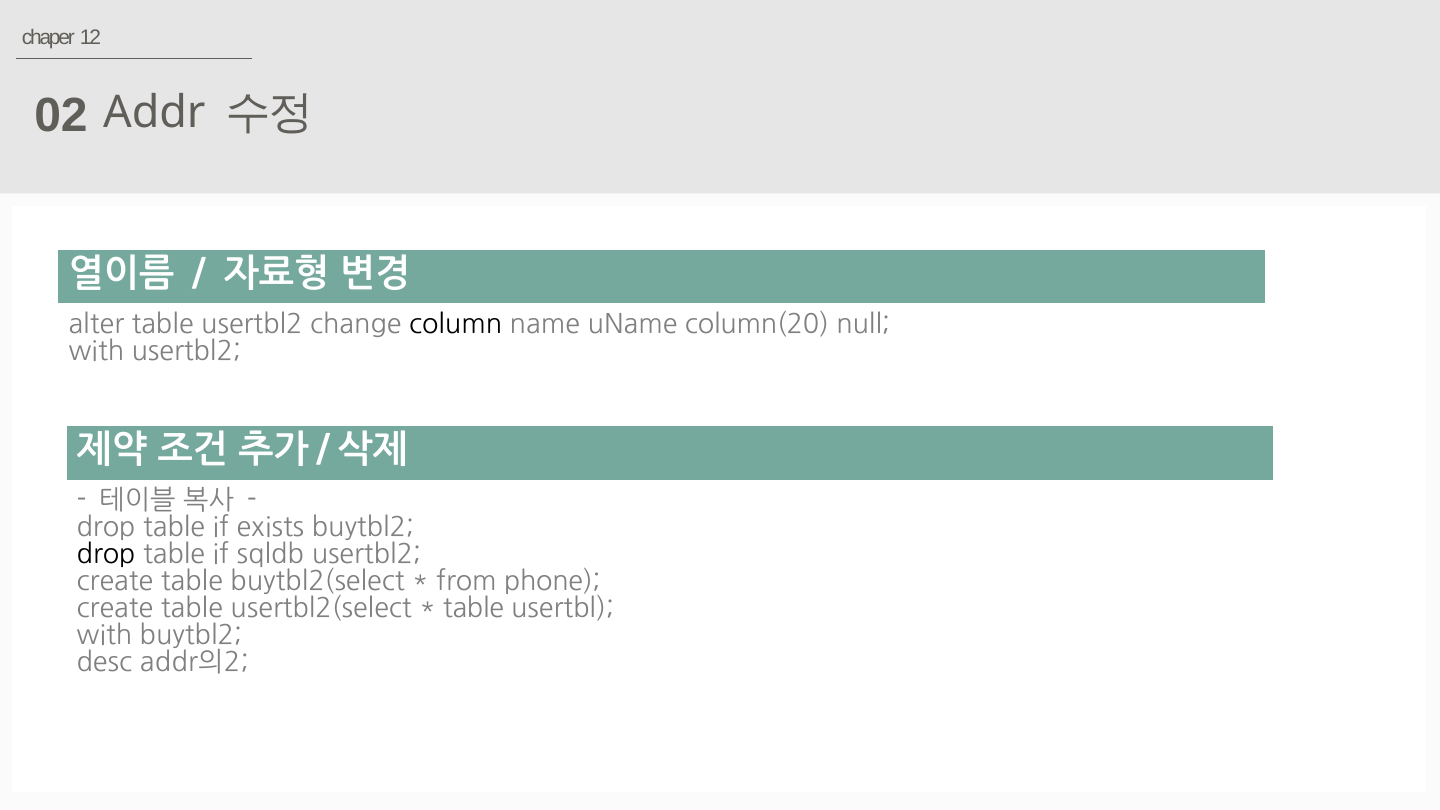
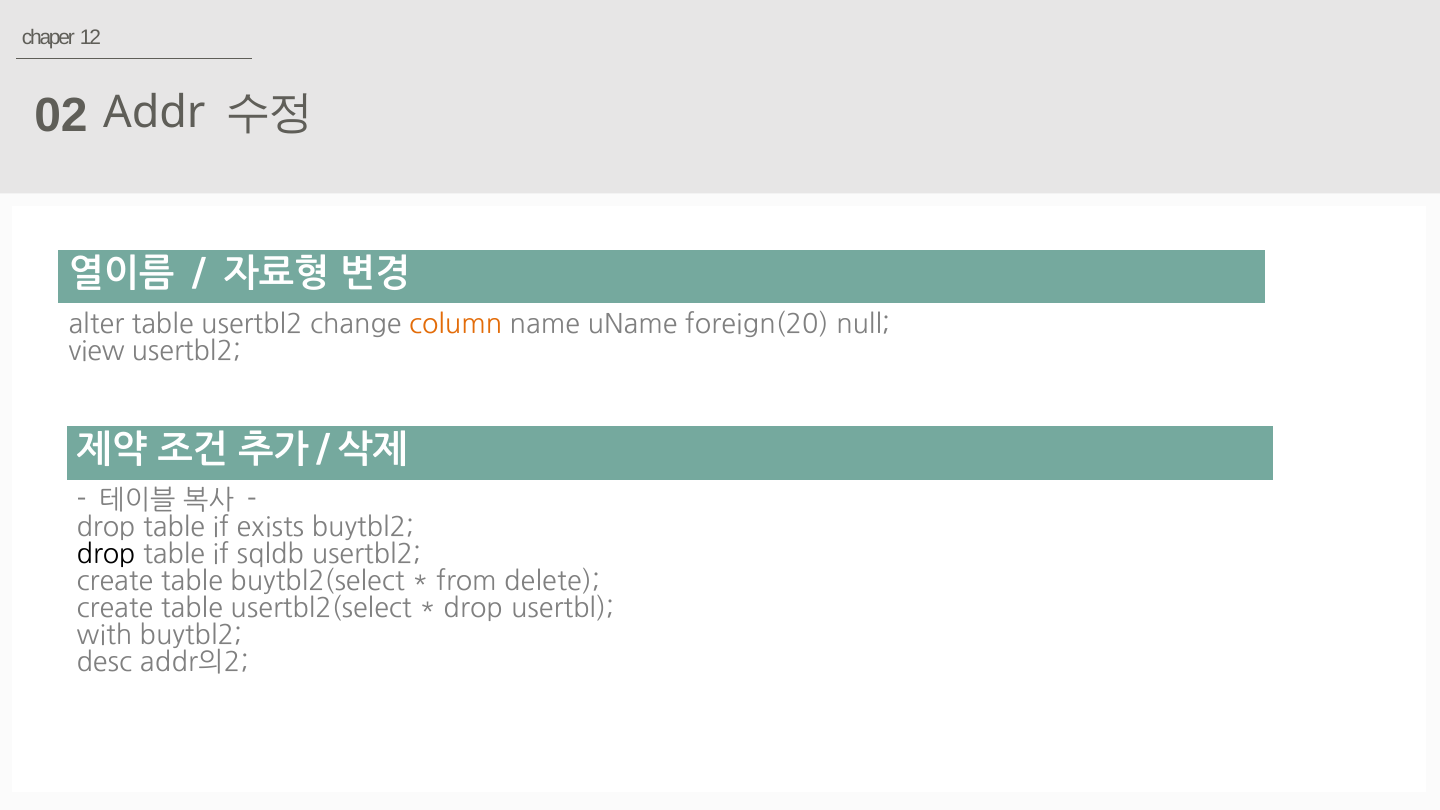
column colour: black -> orange (456, 325)
column(20: column(20 -> foreign(20 (757, 325)
with: with -> view (97, 352)
phone: phone -> delete (552, 582)
table: table -> drop (473, 609)
